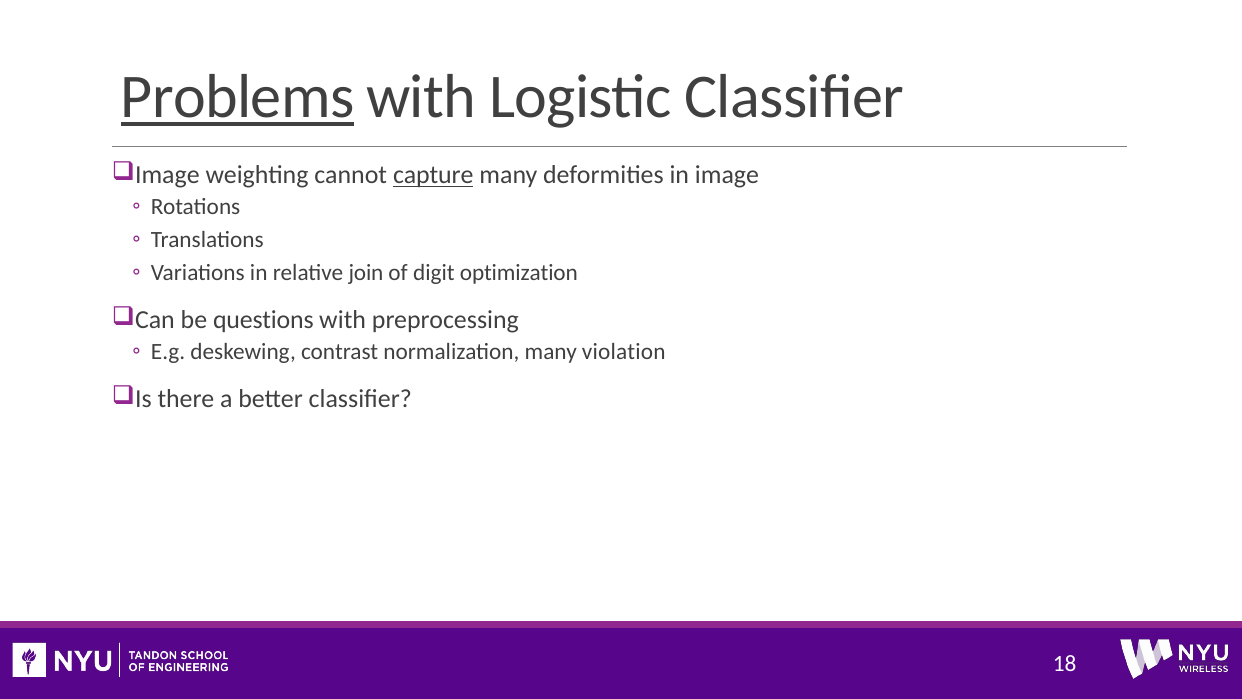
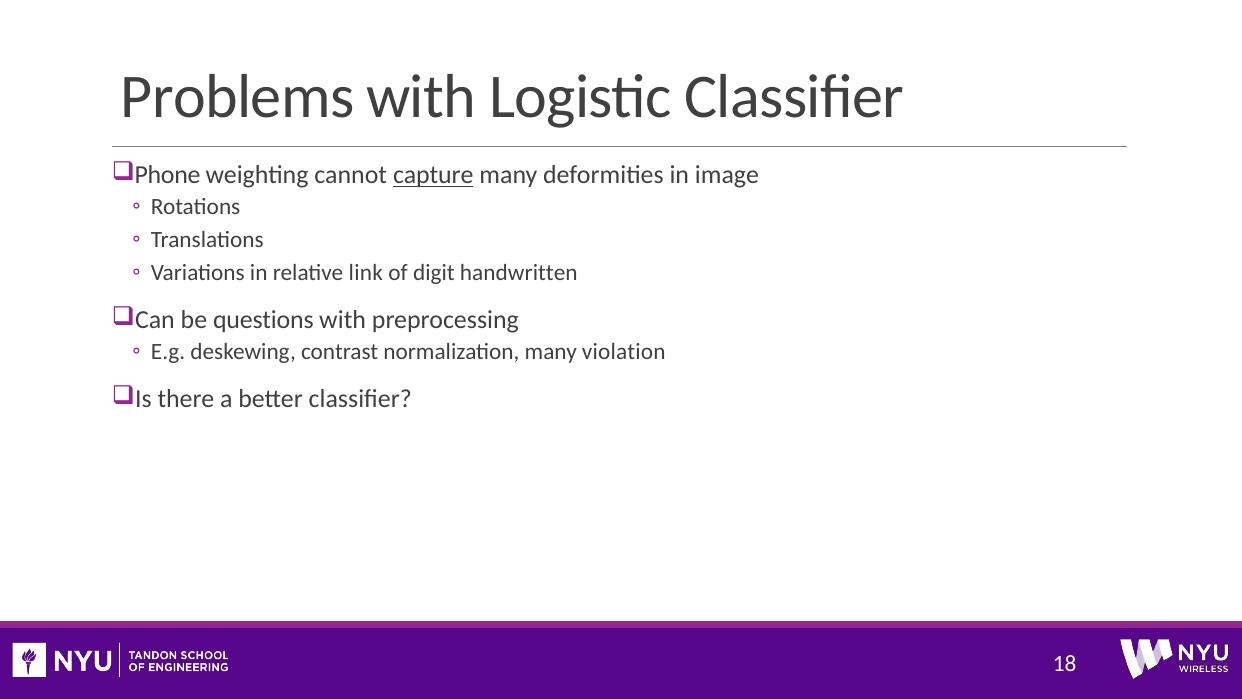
Problems underline: present -> none (238, 97)
Image: Image -> Phone (168, 175)
join: join -> link (366, 273)
optimization: optimization -> handwritten (519, 273)
